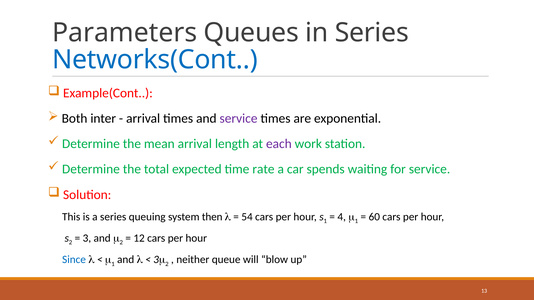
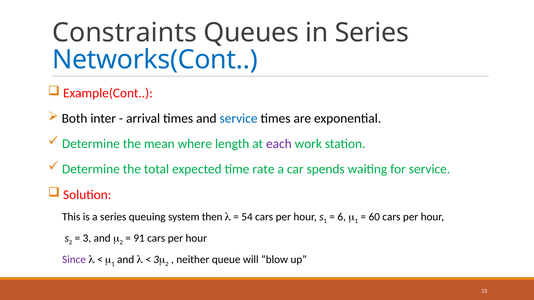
Parameters: Parameters -> Constraints (125, 33)
service colour: purple -> blue (239, 119)
mean arrival: arrival -> where (195, 144)
4: 4 -> 6 (342, 217)
12: 12 -> 91 (139, 238)
Since colour: blue -> purple (74, 260)
